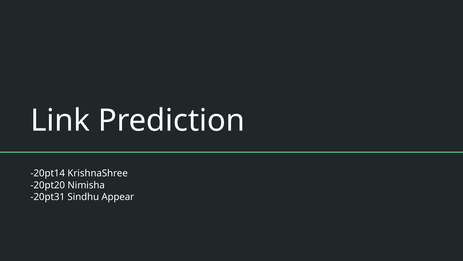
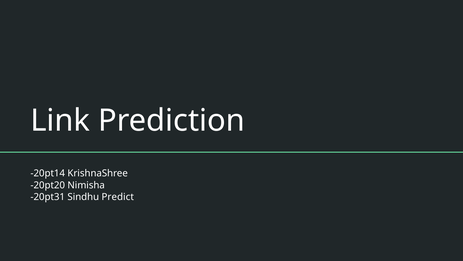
Appear: Appear -> Predict (118, 197)
